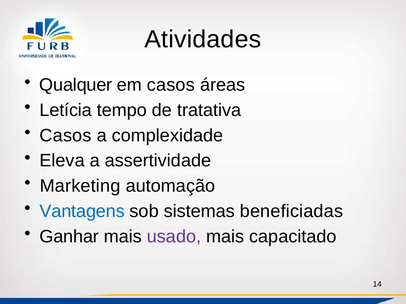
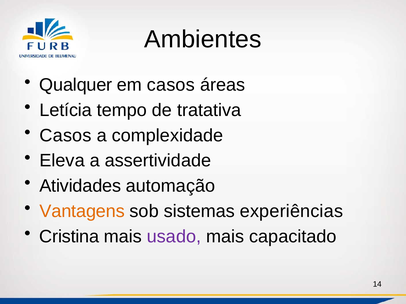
Atividades: Atividades -> Ambientes (203, 39)
Marketing: Marketing -> Atividades (80, 186)
Vantagens colour: blue -> orange (82, 212)
beneficiadas: beneficiadas -> experiências (291, 212)
Ganhar: Ganhar -> Cristina (69, 237)
